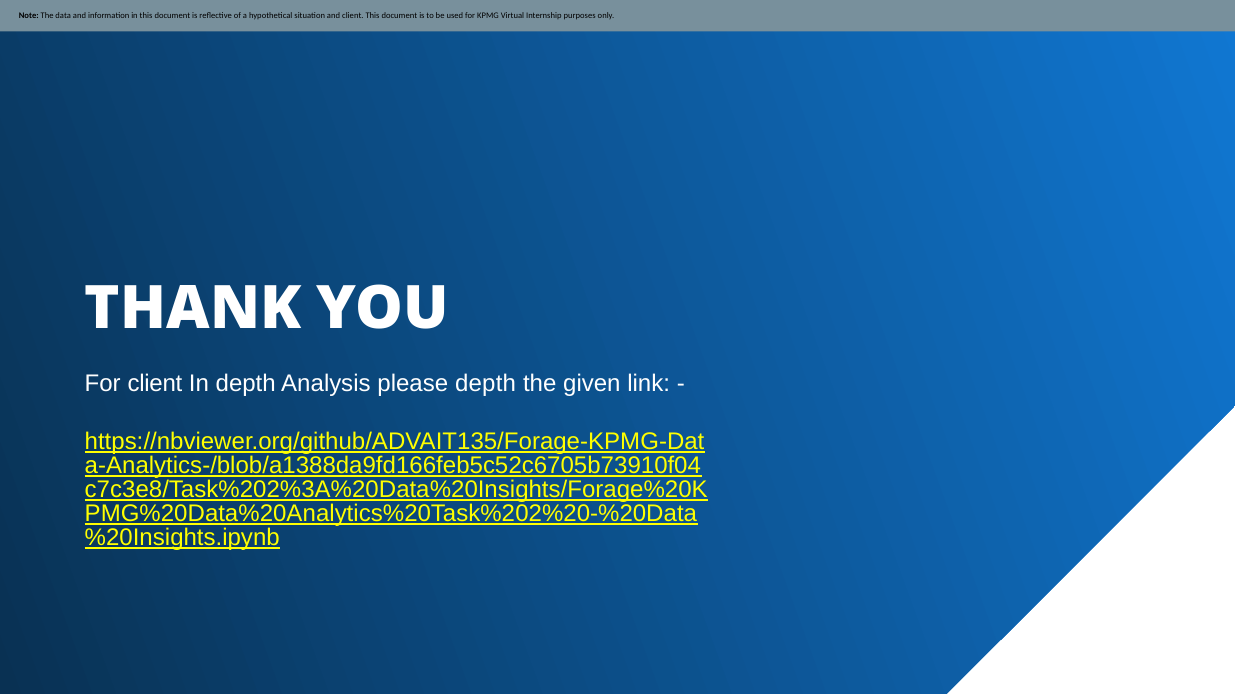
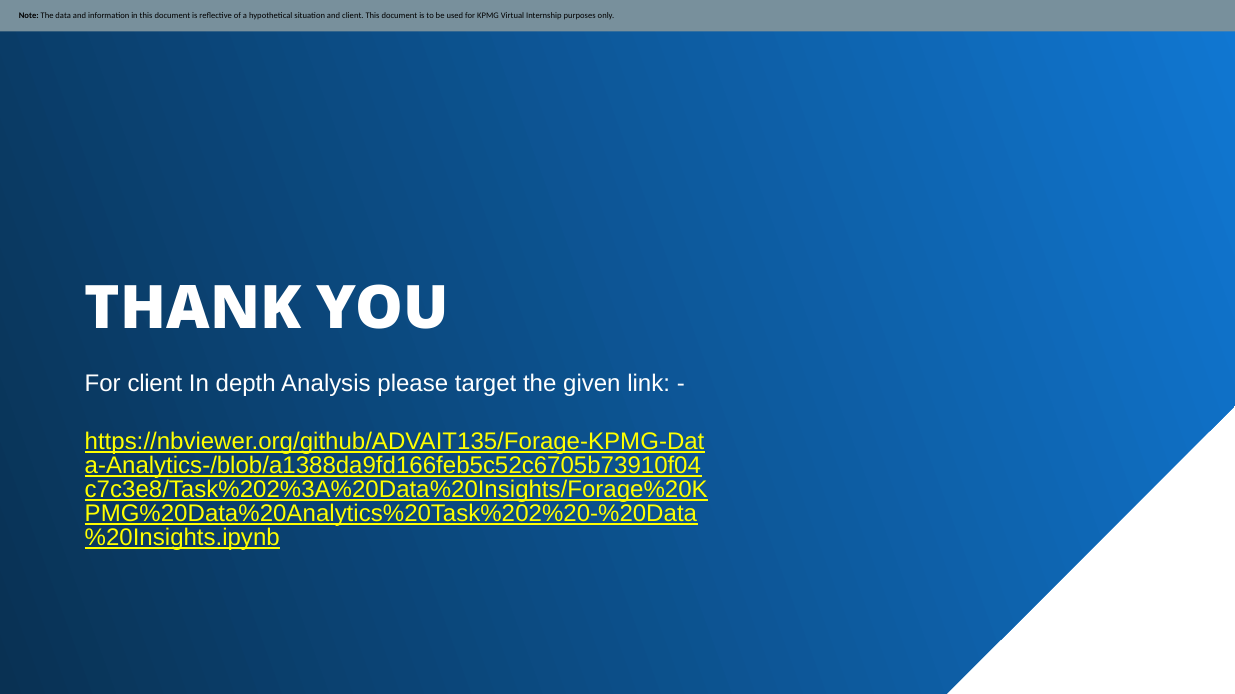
please depth: depth -> target (486, 384)
